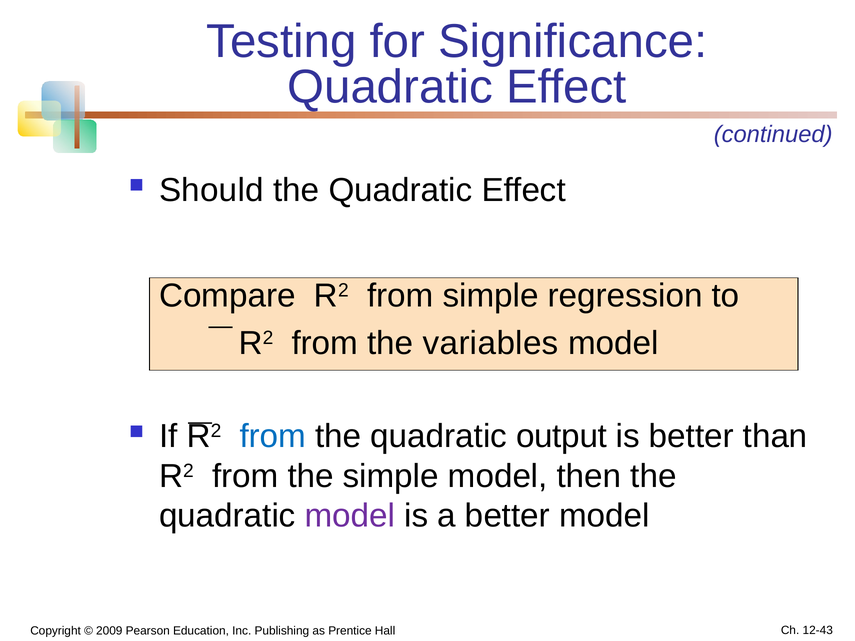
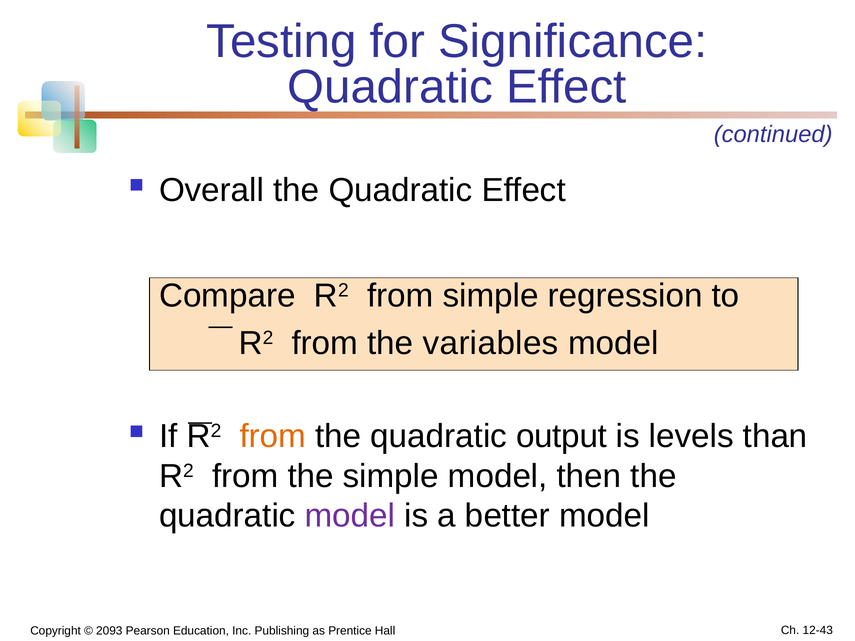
Should: Should -> Overall (212, 190)
from colour: blue -> orange (273, 436)
is better: better -> levels (691, 436)
2009: 2009 -> 2093 (109, 631)
